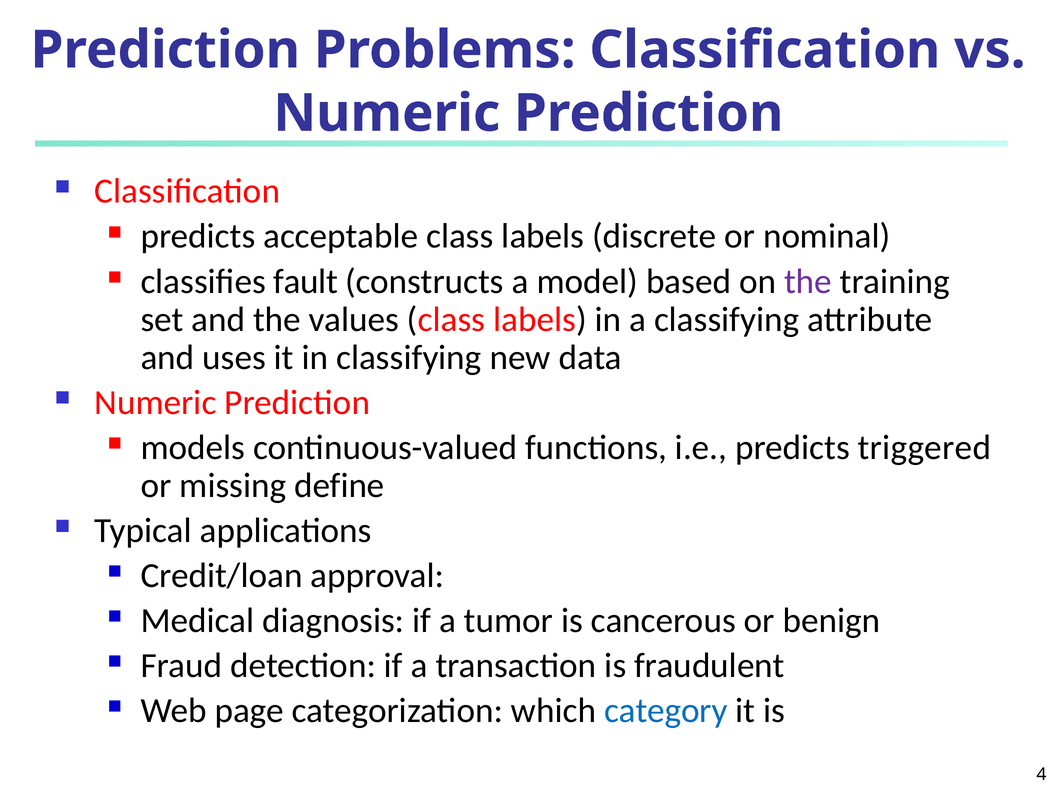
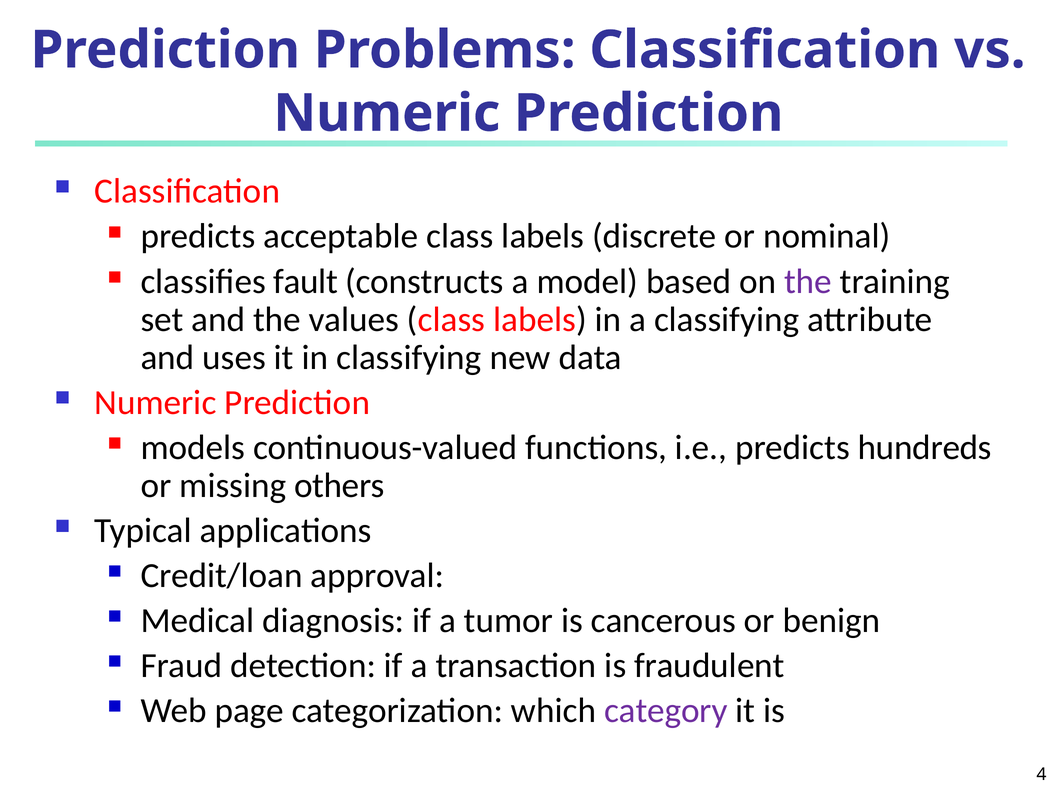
triggered: triggered -> hundreds (925, 448)
define: define -> others (339, 486)
category colour: blue -> purple (666, 711)
